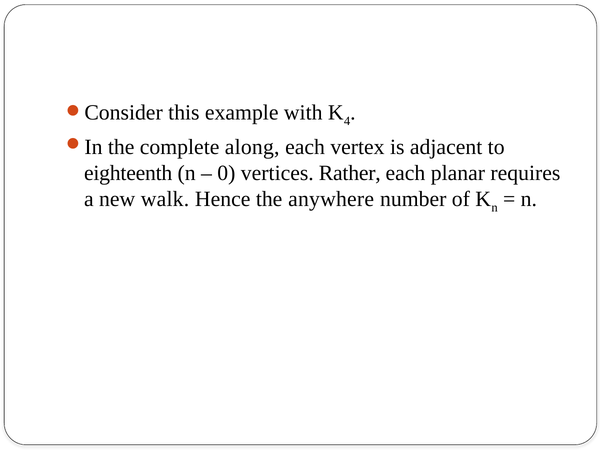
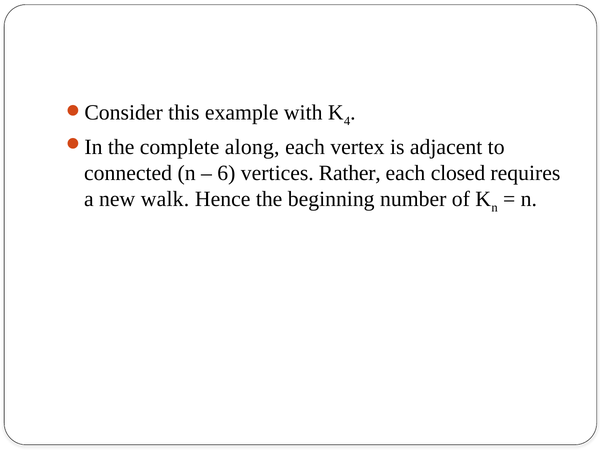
eighteenth: eighteenth -> connected (128, 173)
0: 0 -> 6 (226, 173)
planar: planar -> closed (458, 173)
anywhere: anywhere -> beginning (331, 199)
